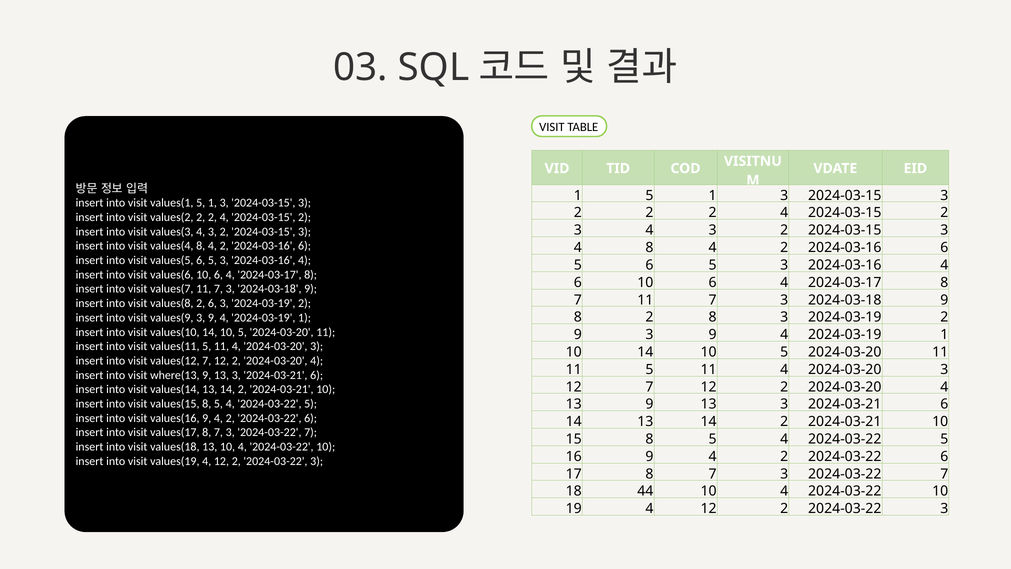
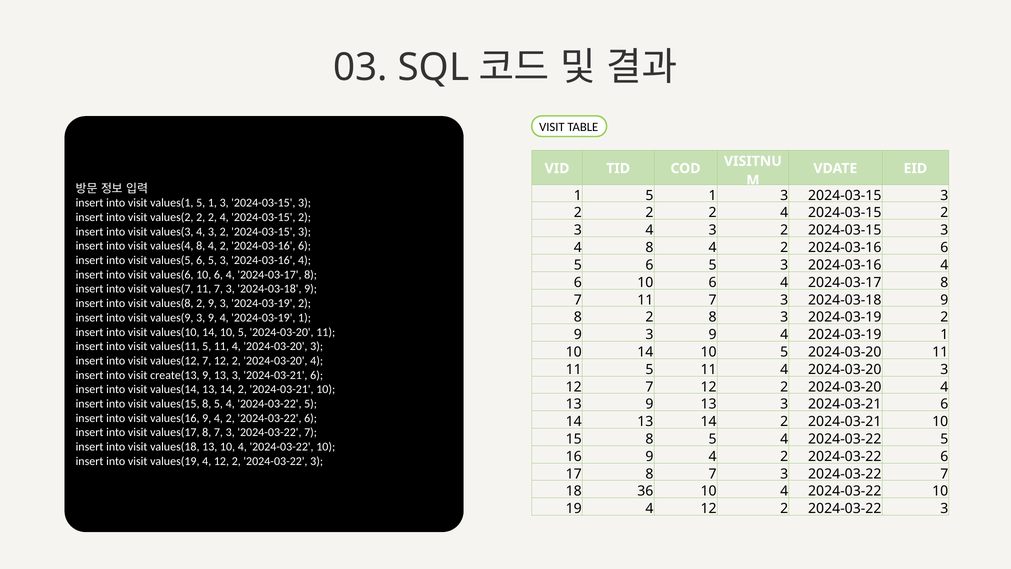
values(8 2 6: 6 -> 9 (212, 303)
where(13: where(13 -> create(13 (175, 375)
44: 44 -> 36 (645, 491)
